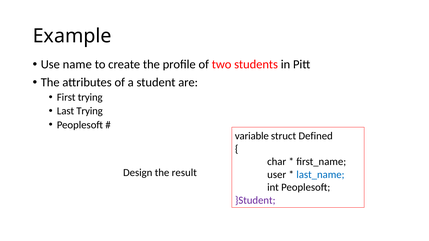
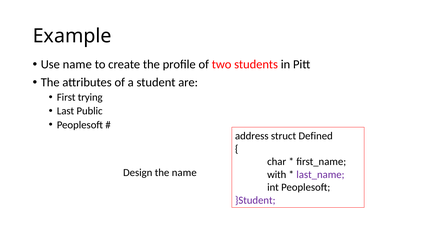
Last Trying: Trying -> Public (90, 111)
variable: variable -> address (252, 136)
the result: result -> name (184, 173)
user: user -> with (277, 175)
last_name colour: blue -> purple (320, 175)
